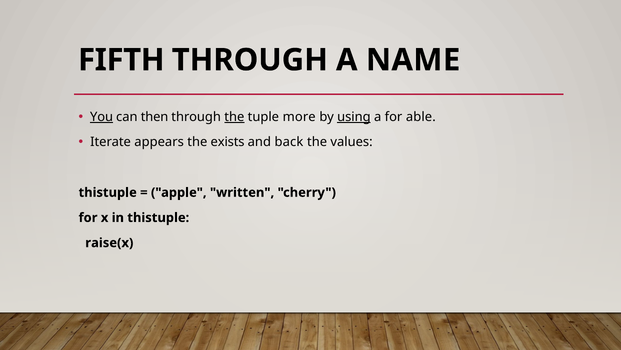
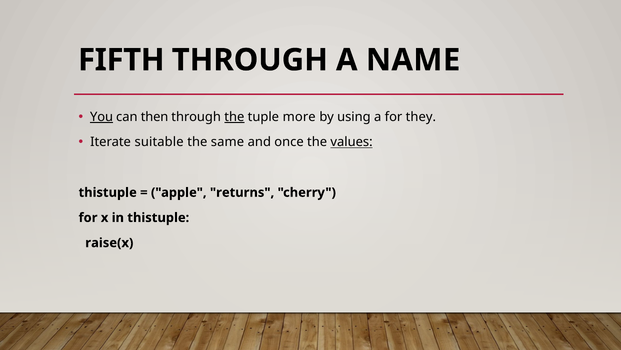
using underline: present -> none (354, 117)
able: able -> they (421, 117)
appears: appears -> suitable (159, 142)
exists: exists -> same (227, 142)
back: back -> once (289, 142)
values underline: none -> present (352, 142)
written: written -> returns (242, 192)
